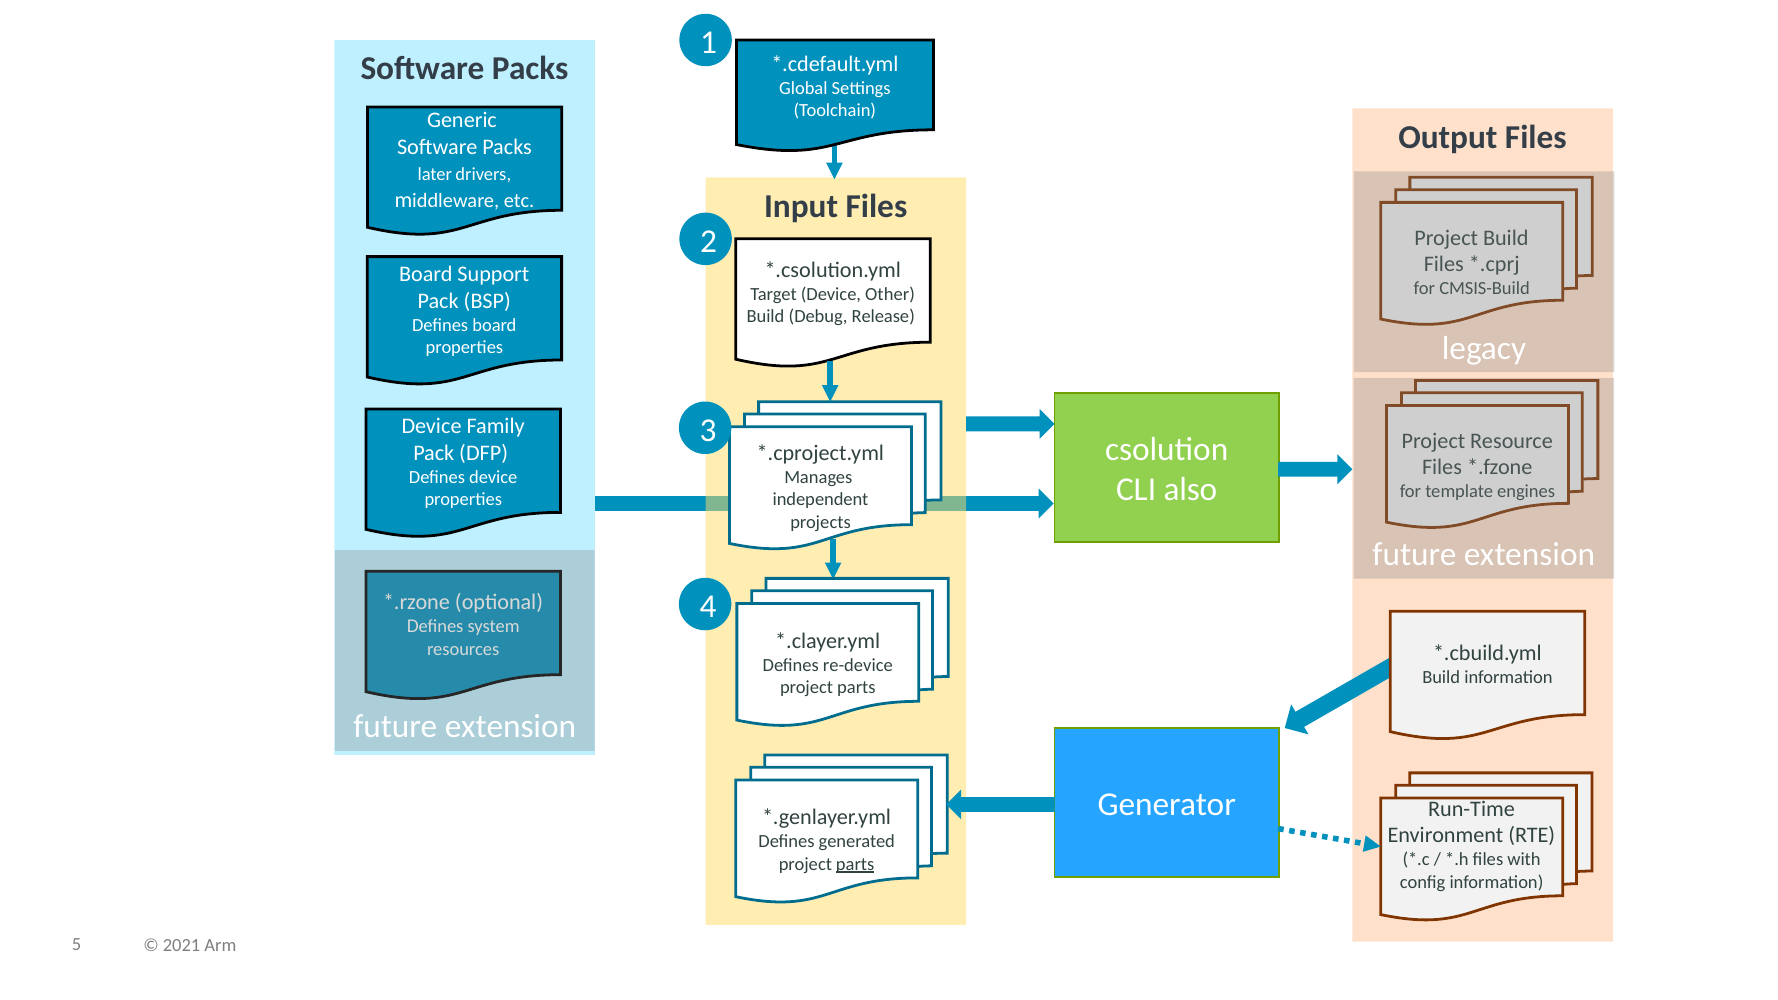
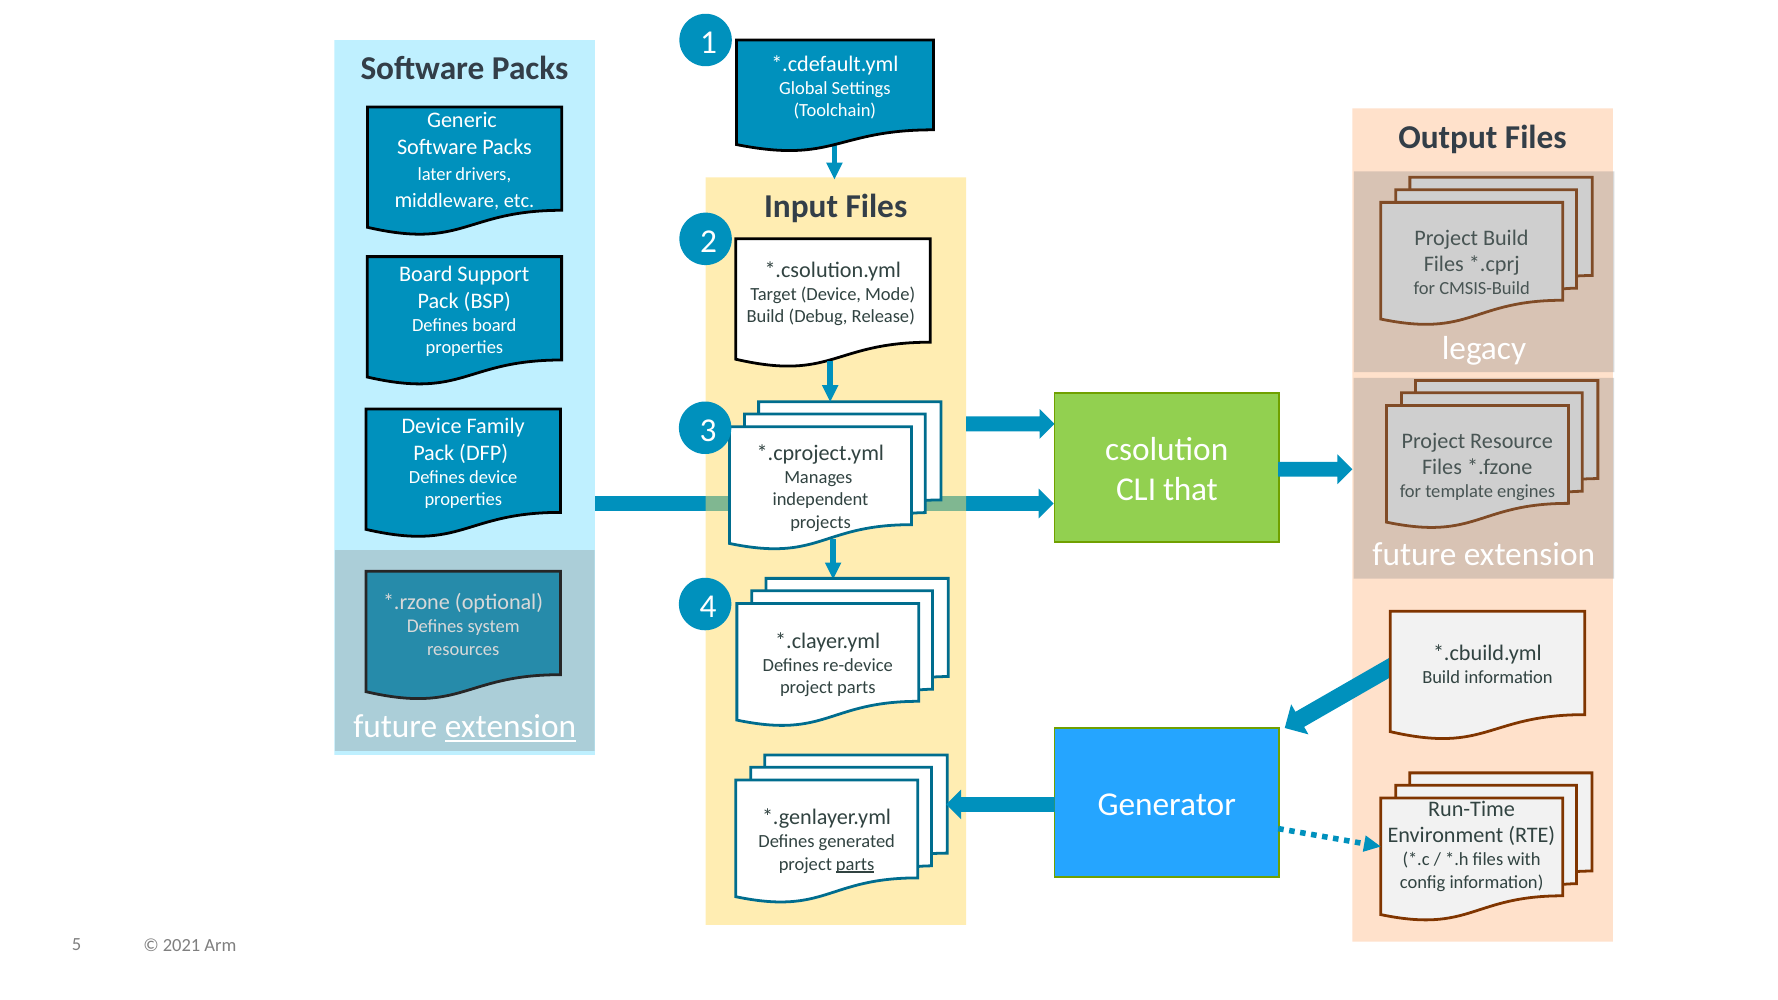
Other: Other -> Mode (890, 294)
also: also -> that (1191, 490)
extension underline: none -> present (510, 727)
